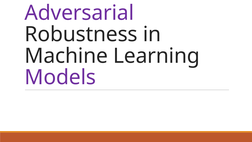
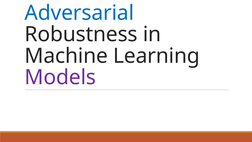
Adversarial colour: purple -> blue (79, 13)
